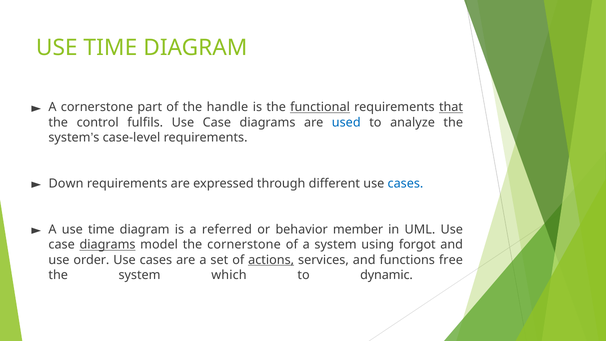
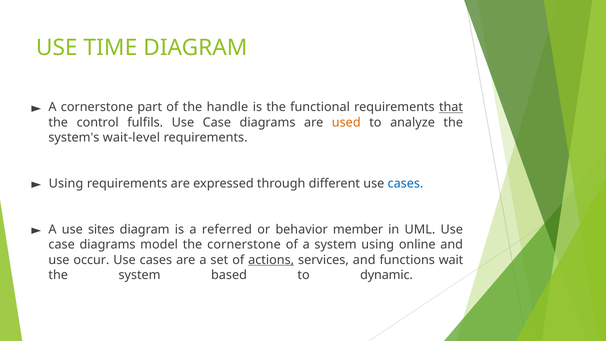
functional underline: present -> none (320, 107)
used colour: blue -> orange (346, 122)
case-level: case-level -> wait-level (131, 138)
Down: Down -> Using (66, 184)
A use time: time -> sites (101, 230)
diagrams underline: present -> none (108, 245)
forgot: forgot -> online (417, 245)
order: order -> occur (91, 260)
free: free -> wait (451, 260)
which: which -> based (229, 275)
